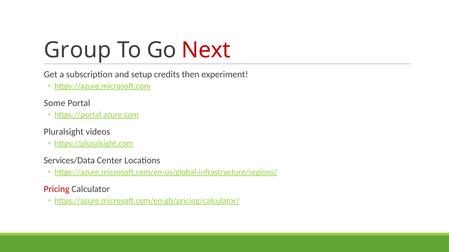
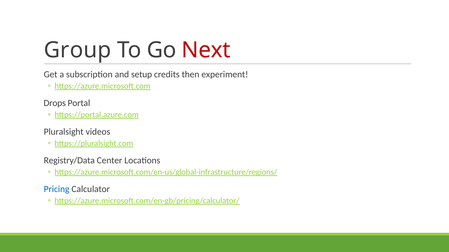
Some: Some -> Drops (55, 103)
Services/Data: Services/Data -> Registry/Data (69, 161)
Pricing colour: red -> blue (57, 190)
